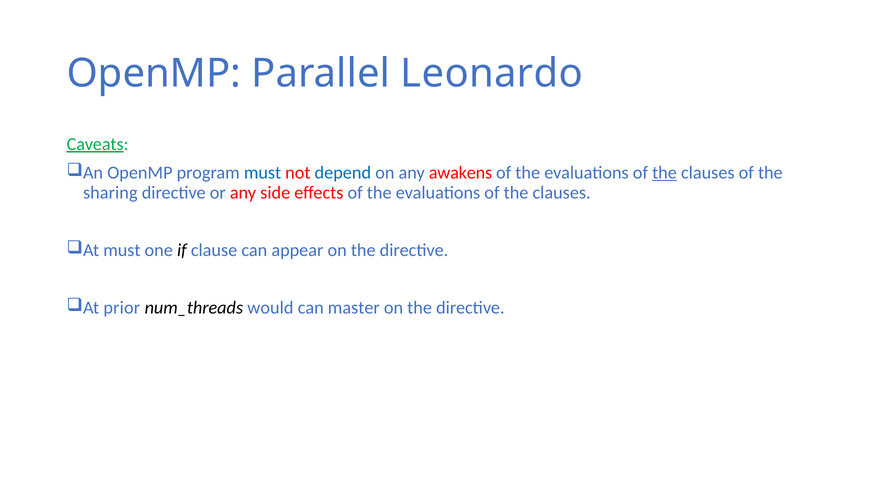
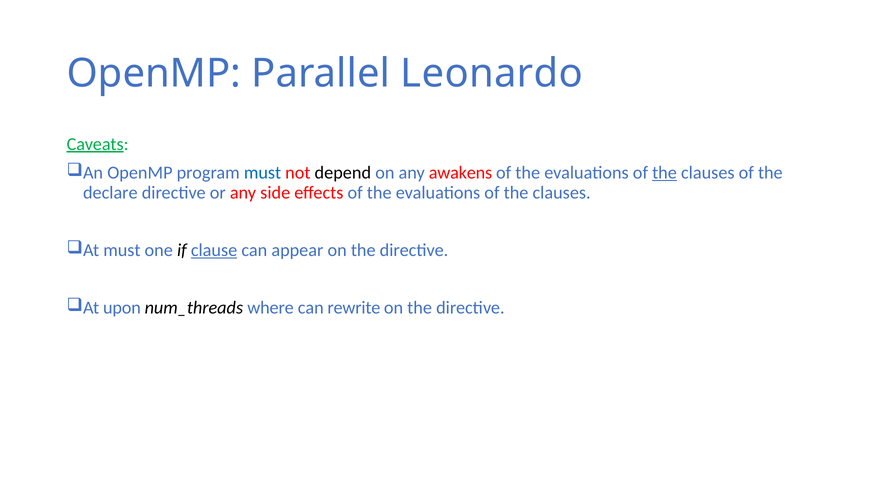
depend colour: blue -> black (343, 173)
sharing: sharing -> declare (110, 192)
clause underline: none -> present (214, 250)
prior: prior -> upon (122, 308)
would: would -> where (271, 308)
master: master -> rewrite (354, 308)
